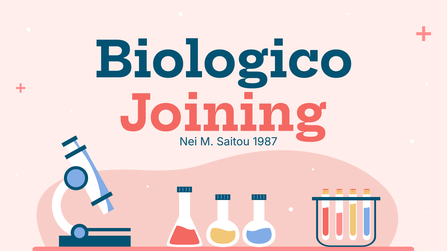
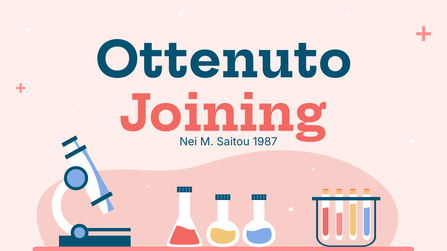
Biologico: Biologico -> Ottenuto (224, 61)
